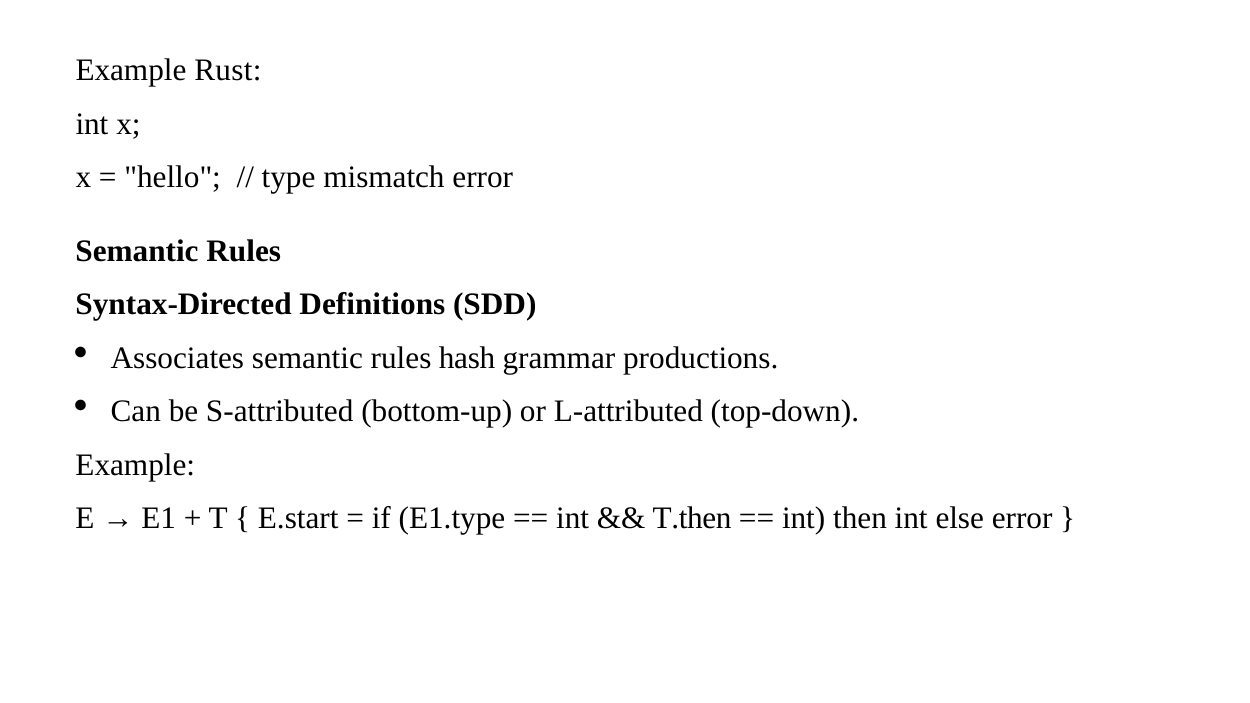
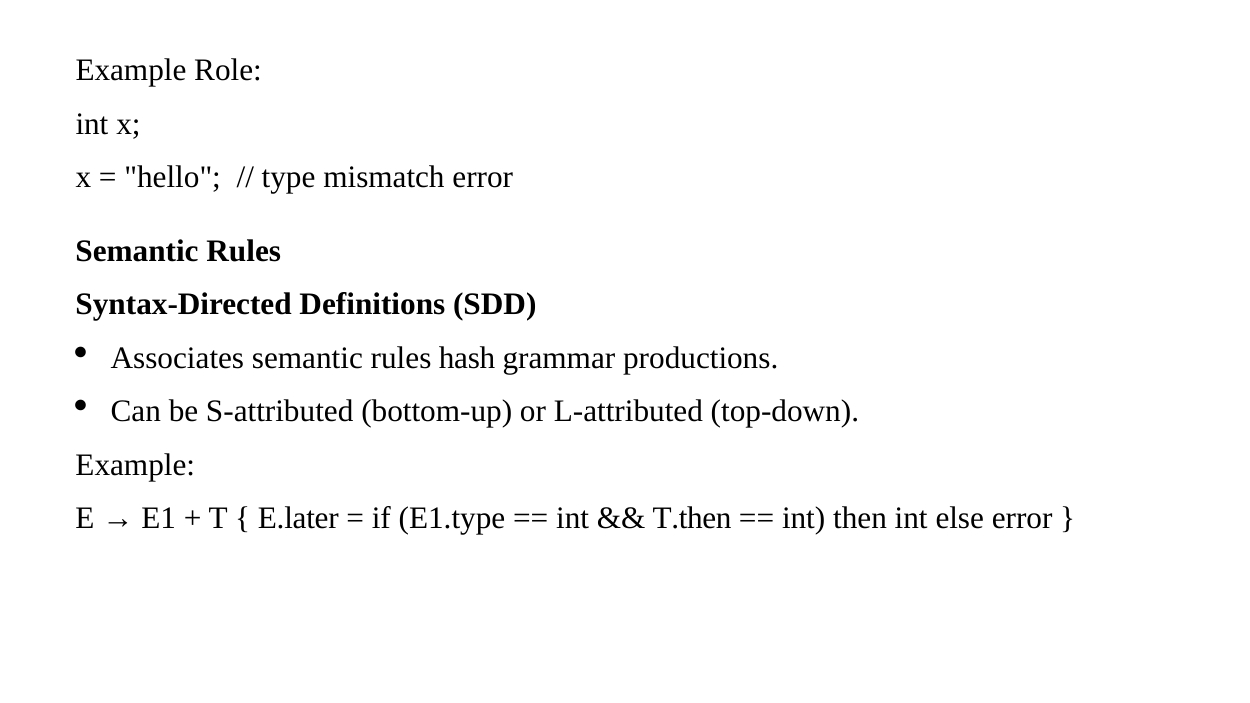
Rust: Rust -> Role (228, 70)
E.start: E.start -> E.later (298, 518)
